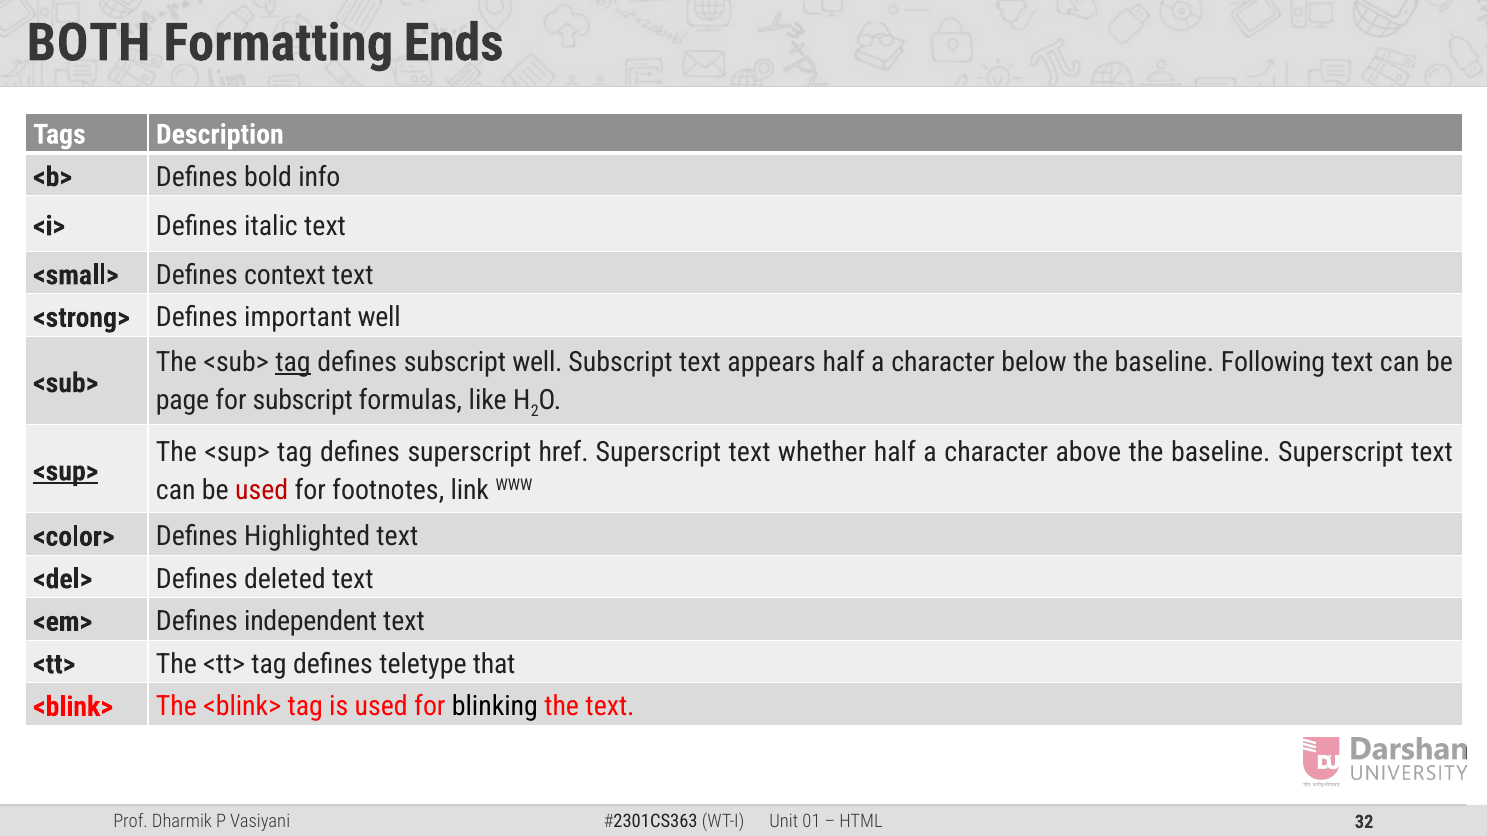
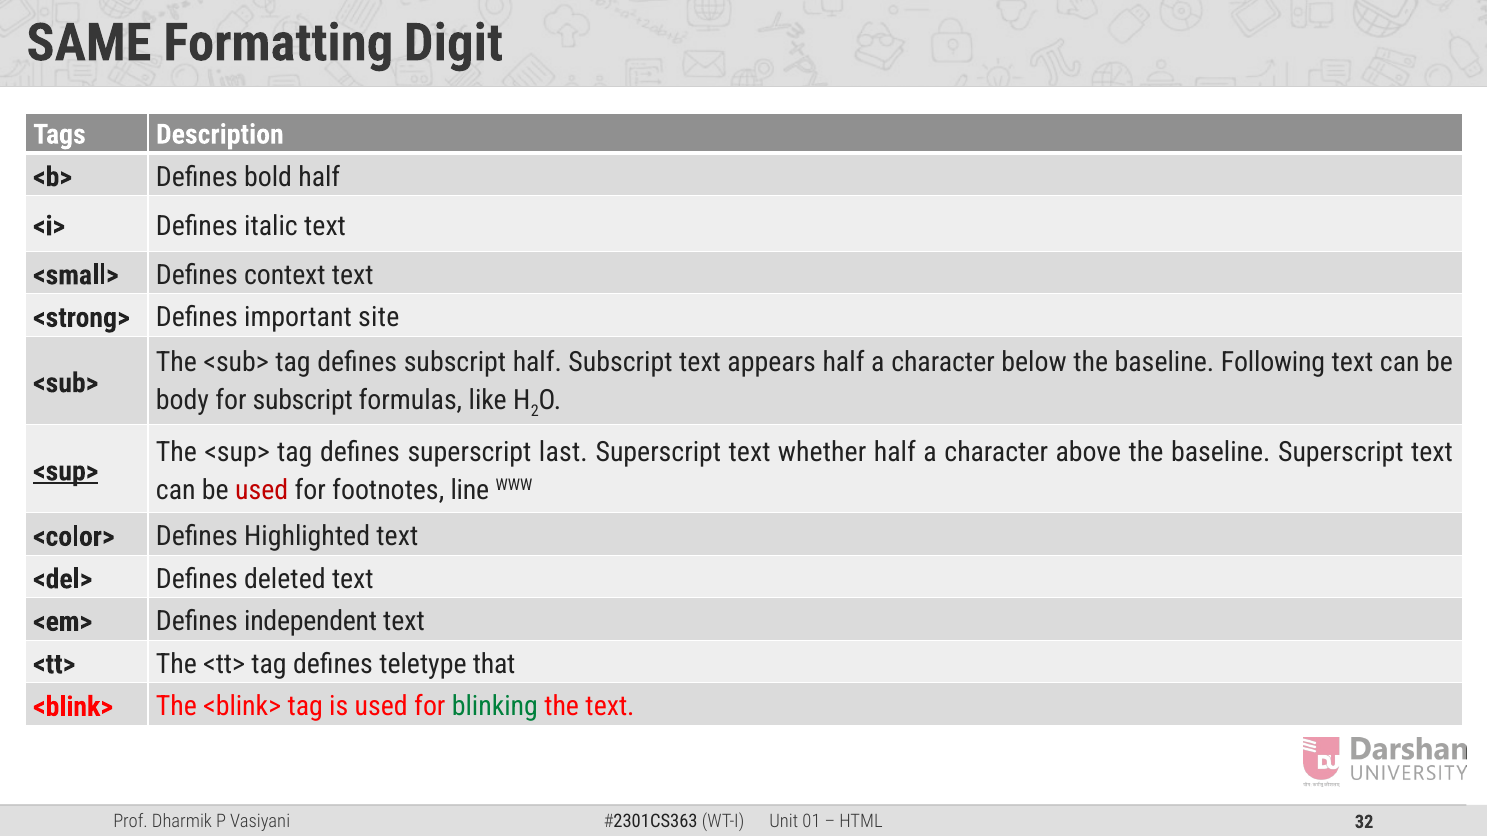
BOTH: BOTH -> SAME (89, 43)
Ends: Ends -> Digit (453, 43)
bold info: info -> half (319, 177)
important well: well -> site (379, 318)
tag underline: present -> none (293, 362)
subscript well: well -> half (537, 362)
page: page -> body (182, 400)
href: href -> last (563, 453)
link: link -> line (470, 490)
blinking colour: black -> green (495, 707)
